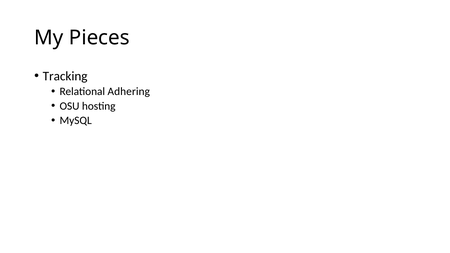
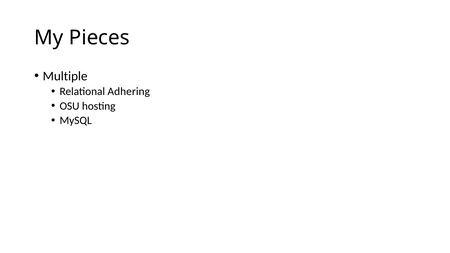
Tracking: Tracking -> Multiple (65, 76)
